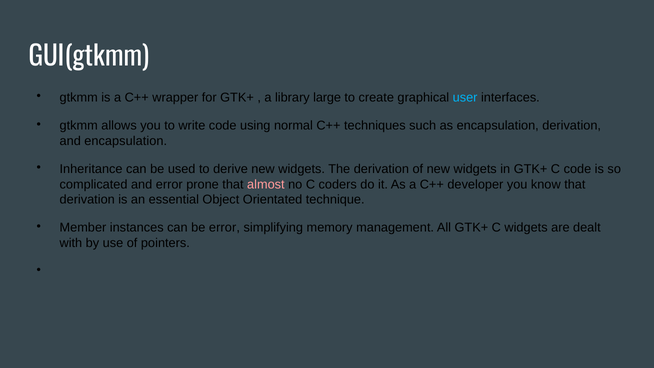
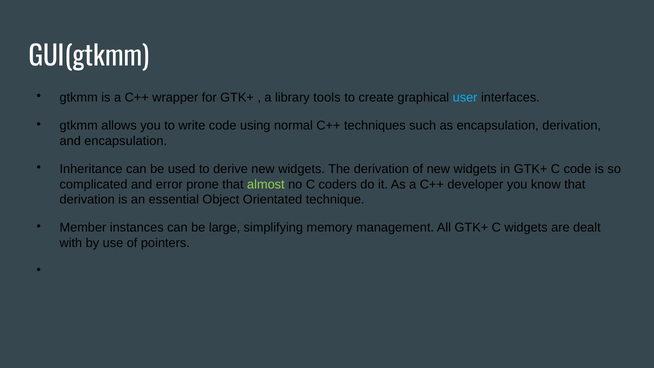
large: large -> tools (327, 97)
almost colour: pink -> light green (266, 184)
be error: error -> large (225, 228)
